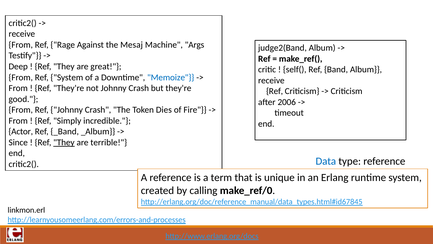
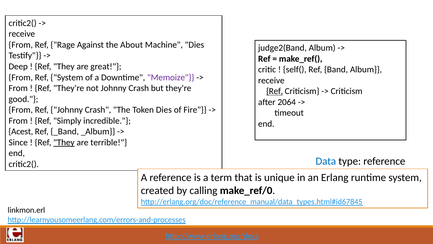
Mesaj: Mesaj -> About (132, 45)
Machine Args: Args -> Dies (195, 45)
Memoize colour: blue -> purple (171, 77)
Ref underline: none -> present (275, 91)
2006: 2006 -> 2064 (287, 102)
Actor: Actor -> Acest (21, 131)
